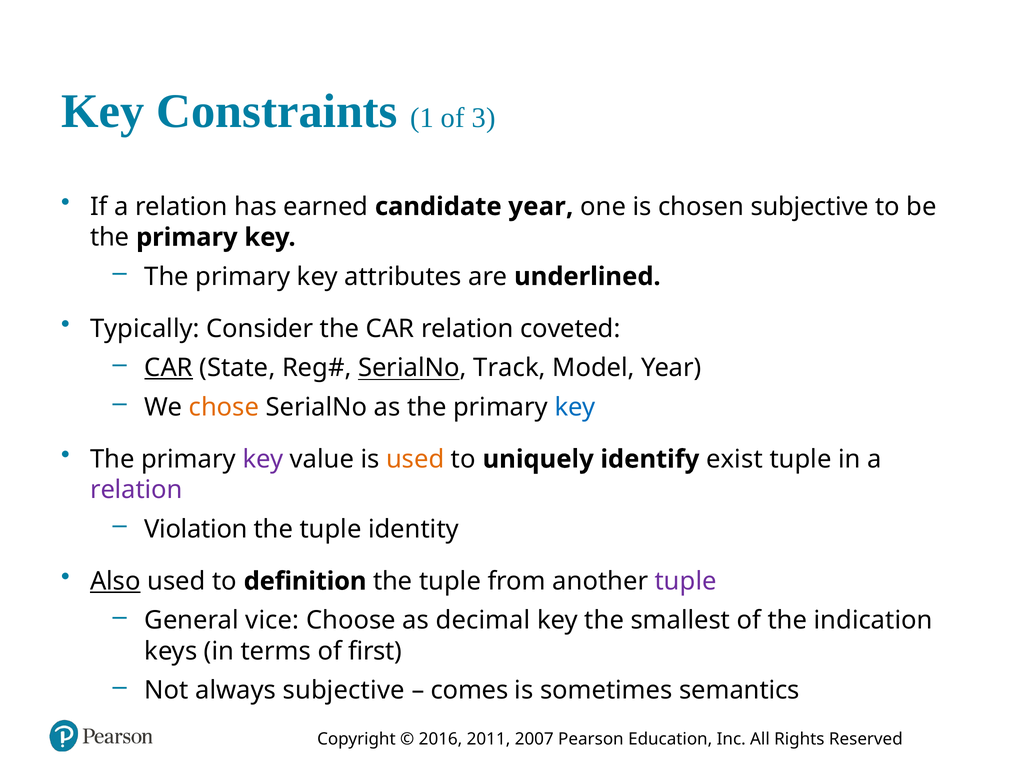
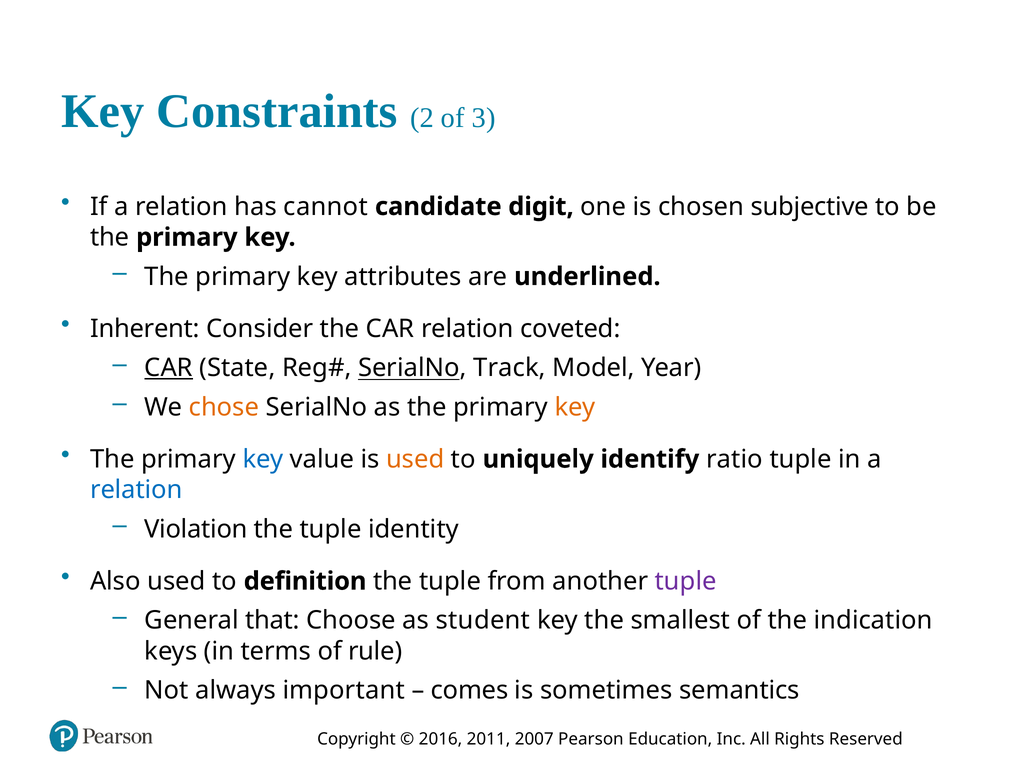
1: 1 -> 2 (422, 118)
earned: earned -> cannot (326, 207)
candidate year: year -> digit (541, 207)
Typically: Typically -> Inherent (145, 329)
key colour: blue -> orange (575, 407)
key colour: purple -> blue (263, 459)
exist: exist -> ratio (735, 459)
relation colour: purple -> blue (136, 490)
Also underline: present -> none (115, 581)
vice: vice -> that (273, 621)
decimal: decimal -> student (483, 621)
first: first -> rule (375, 651)
always subjective: subjective -> important (344, 690)
